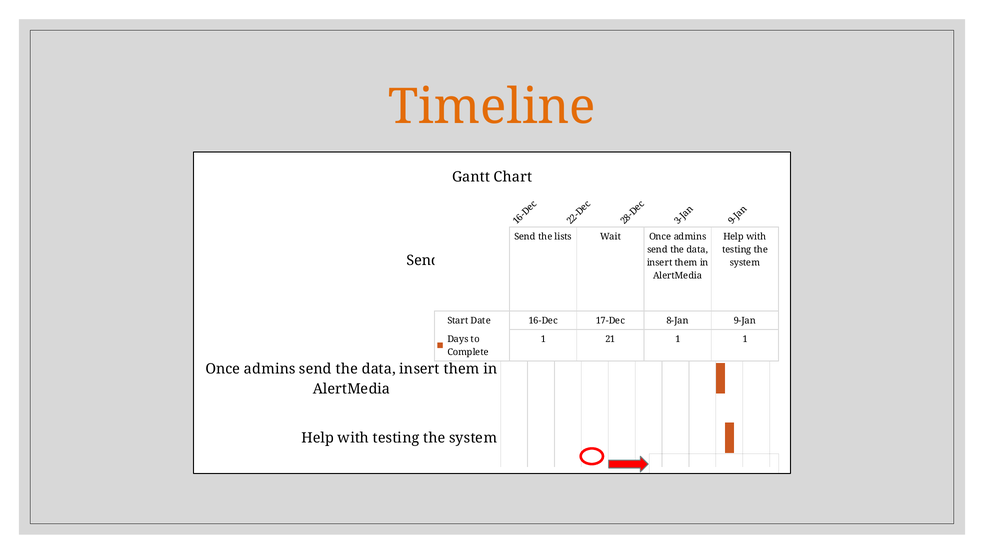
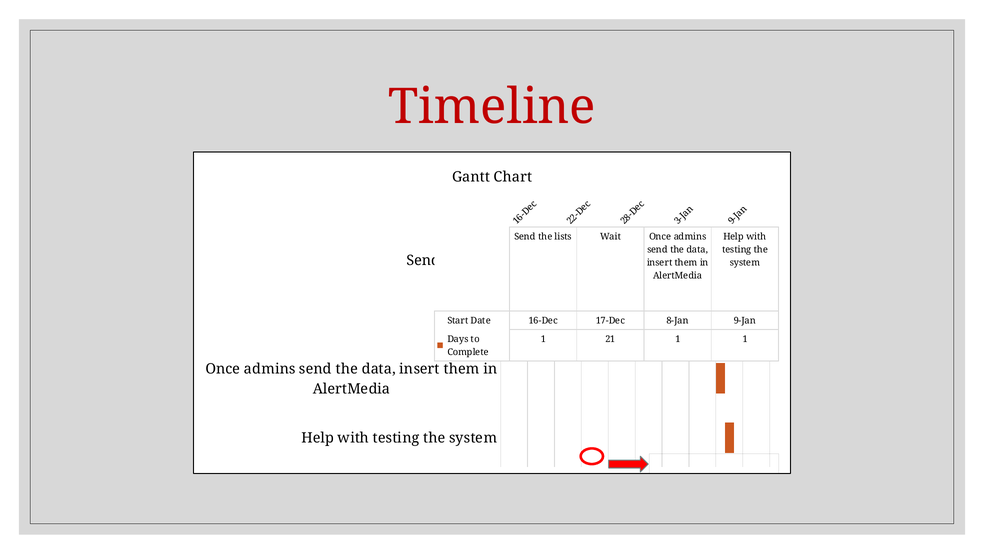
Timeline colour: orange -> red (492, 107)
